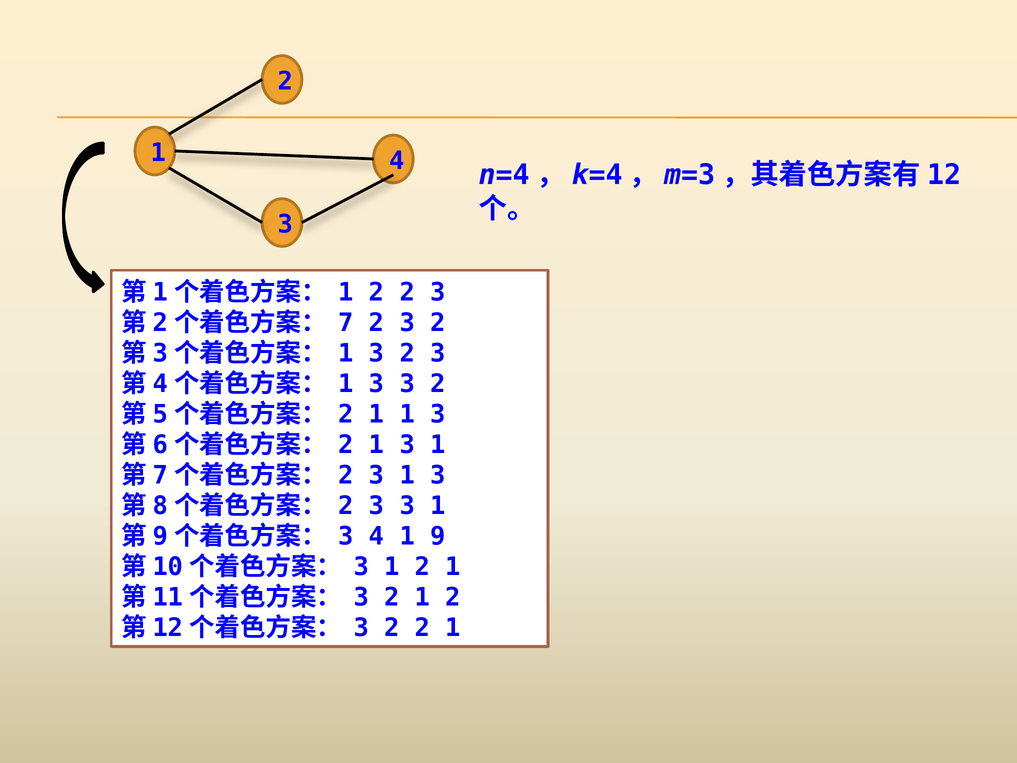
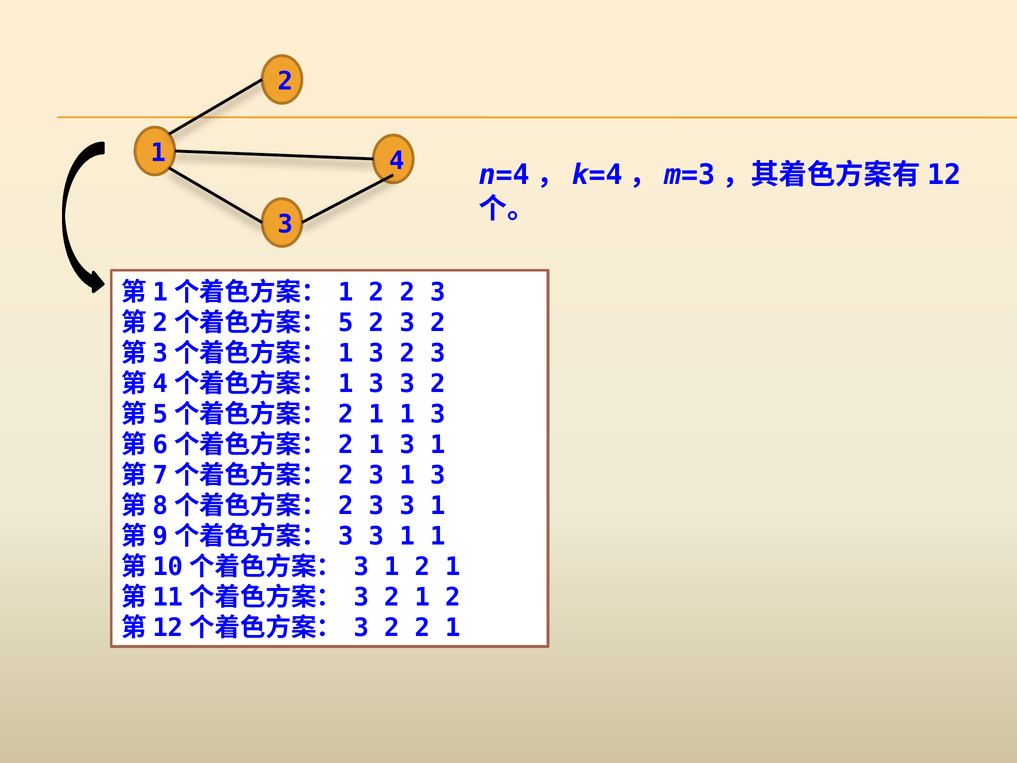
7: 7 -> 5 (346, 323)
4: 4 -> 3 (377, 536)
9: 9 -> 1 (438, 536)
